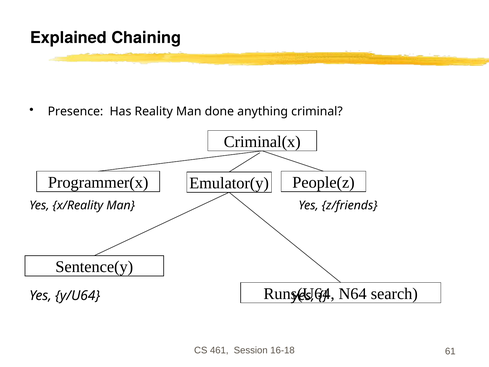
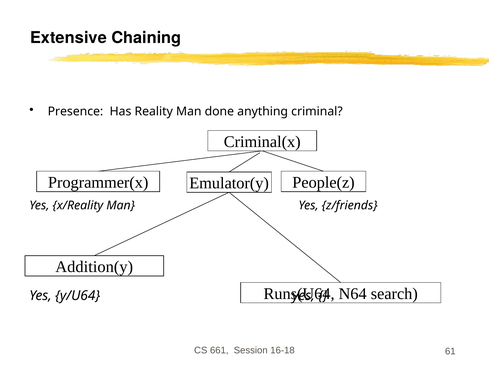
Explained: Explained -> Extensive (68, 38)
Sentence(y: Sentence(y -> Addition(y (94, 267)
461: 461 -> 661 (219, 350)
